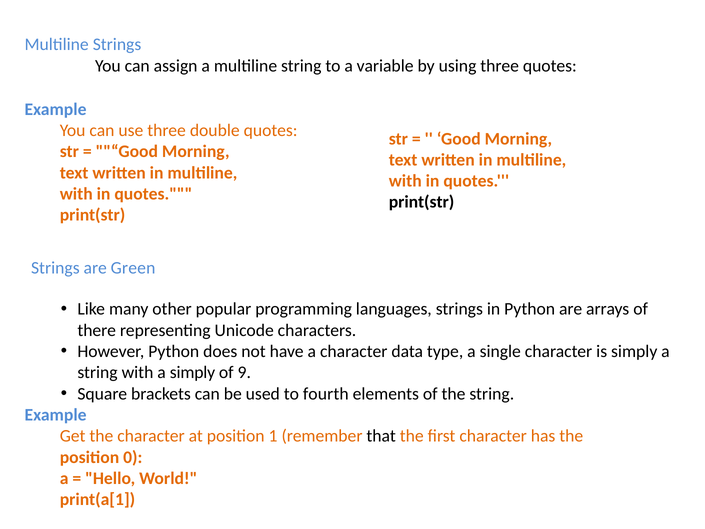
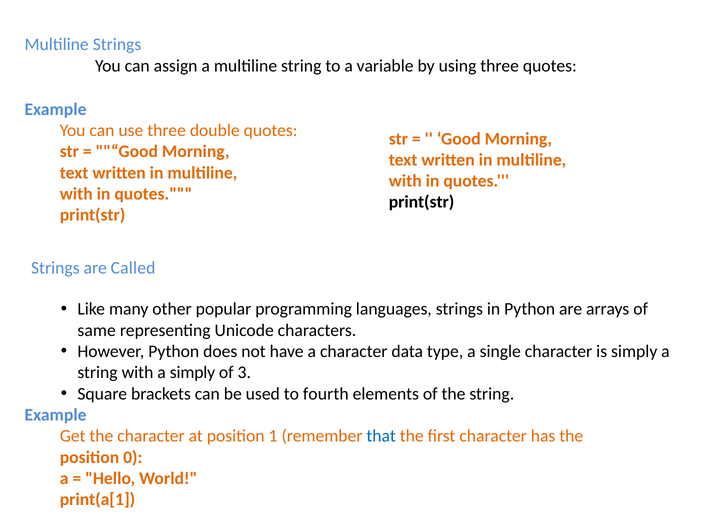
Green: Green -> Called (133, 268)
there: there -> same (97, 330)
9: 9 -> 3 (244, 372)
that colour: black -> blue (381, 436)
